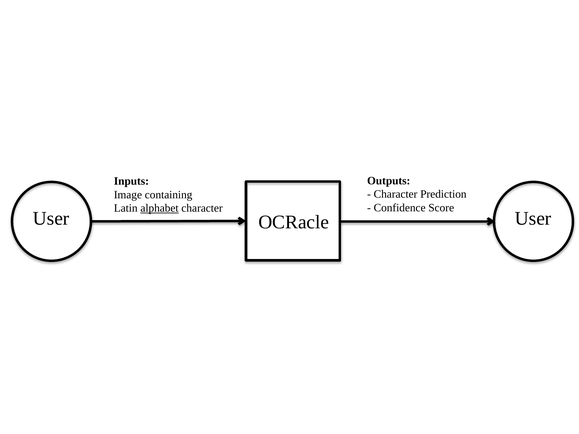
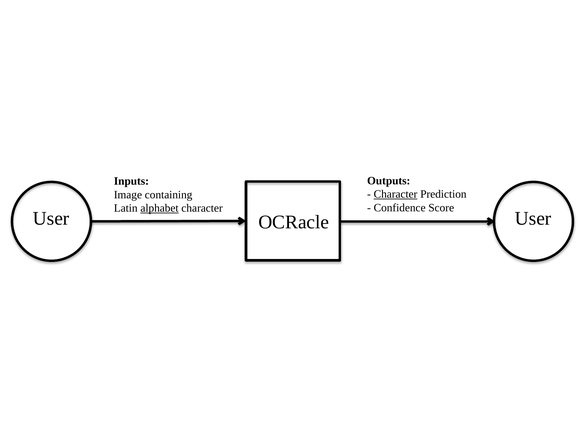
Character underline: none -> present (396, 194)
